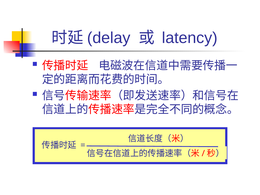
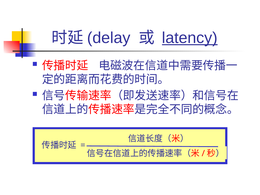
latency underline: none -> present (190, 38)
